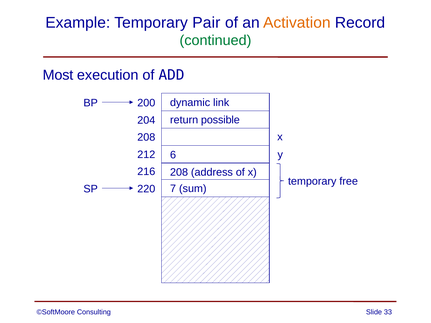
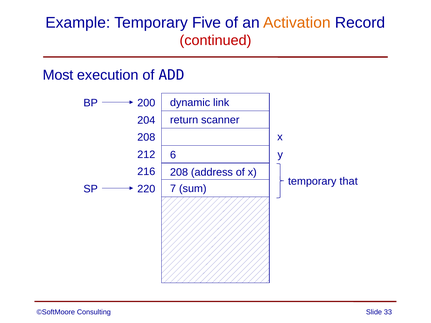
Pair: Pair -> Five (207, 23)
continued colour: green -> red (215, 41)
possible: possible -> scanner (220, 120)
free: free -> that (349, 182)
